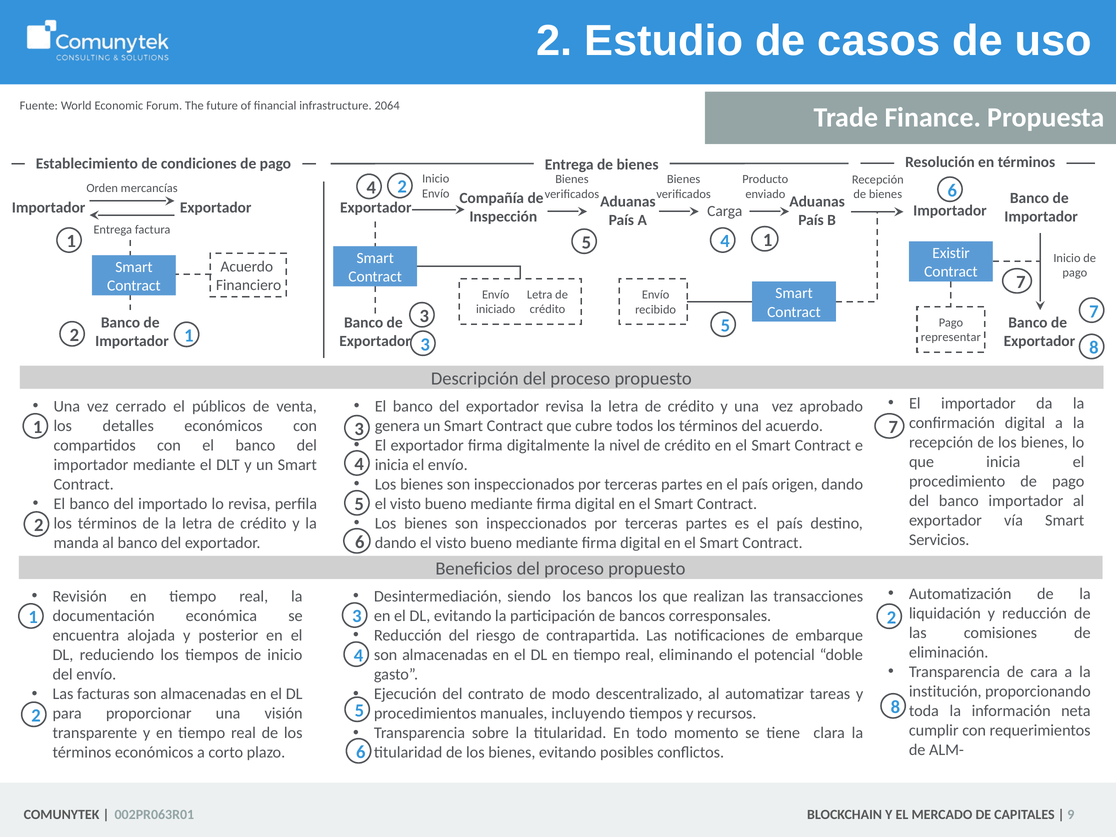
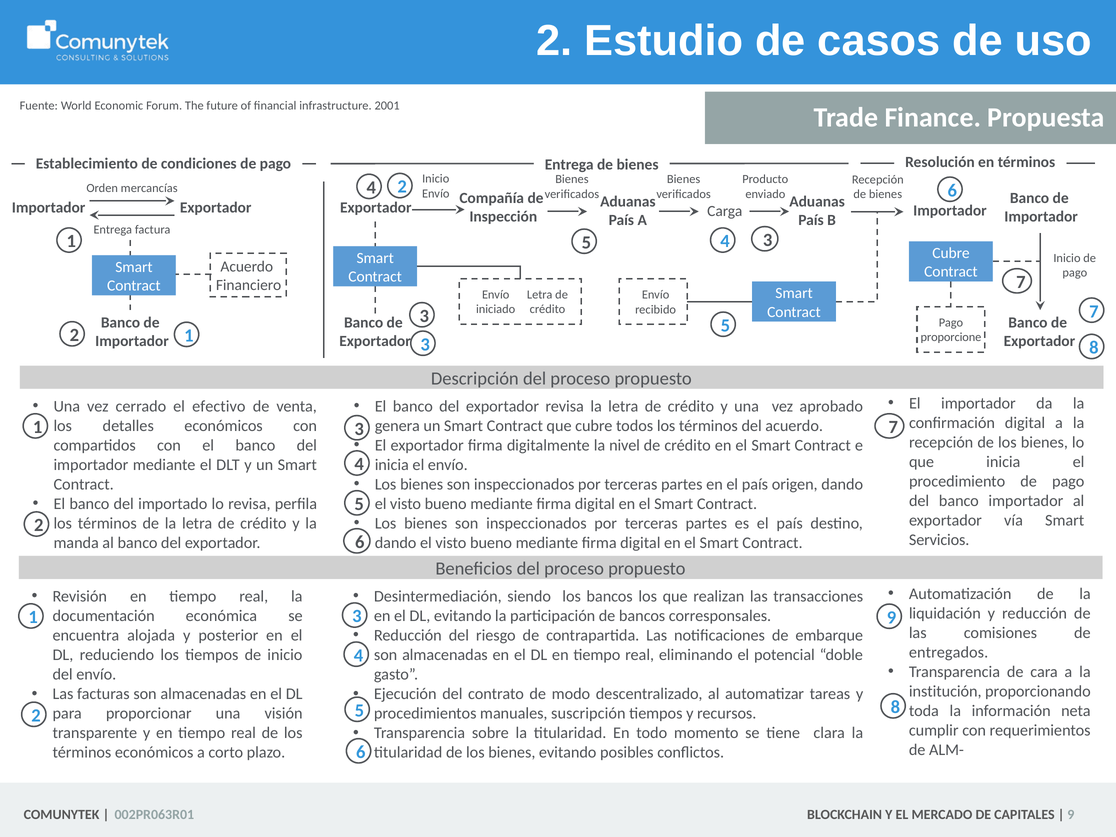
2064: 2064 -> 2001 (387, 105)
5 1: 1 -> 3 (768, 240)
Existir: Existir -> Cubre (951, 253)
representar: representar -> proporcione (951, 337)
públicos: públicos -> efectivo (219, 406)
3 2: 2 -> 9 (892, 618)
eliminación: eliminación -> entregados (949, 652)
incluyendo: incluyendo -> suscripción (588, 714)
